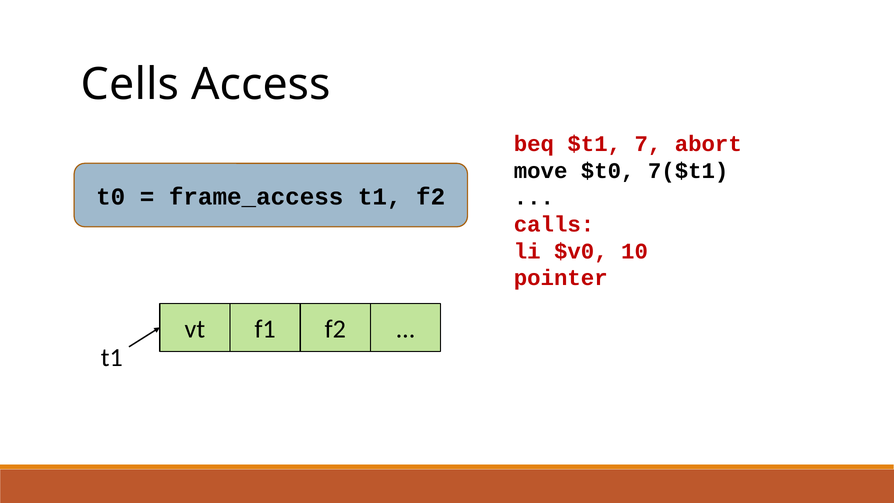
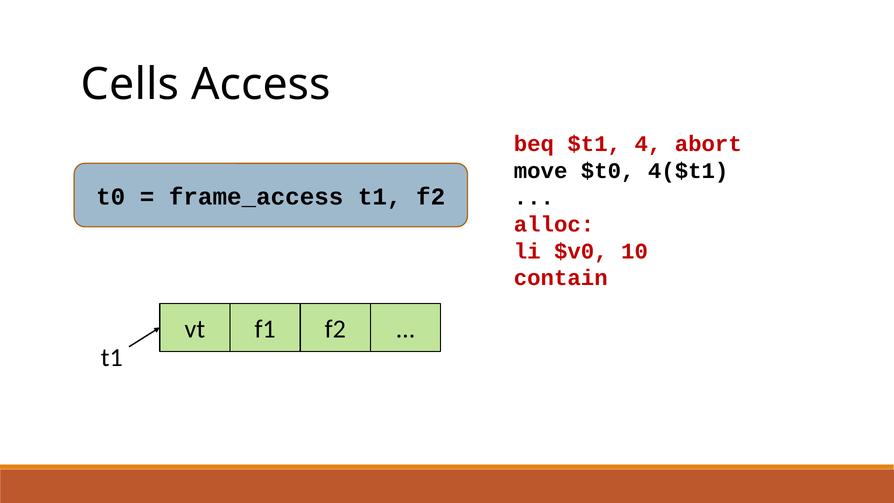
7: 7 -> 4 (648, 144)
7($t1: 7($t1 -> 4($t1 (688, 171)
calls: calls -> alloc (554, 224)
pointer: pointer -> contain (561, 278)
